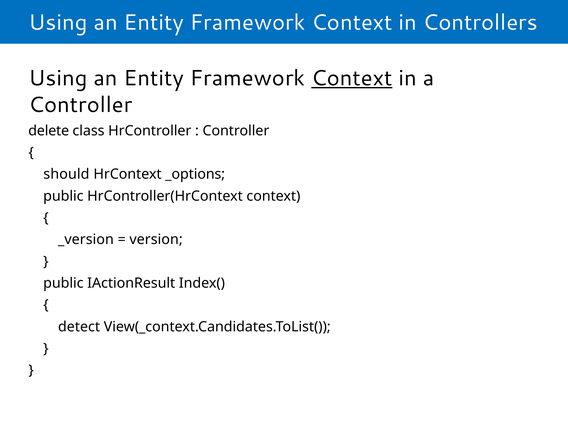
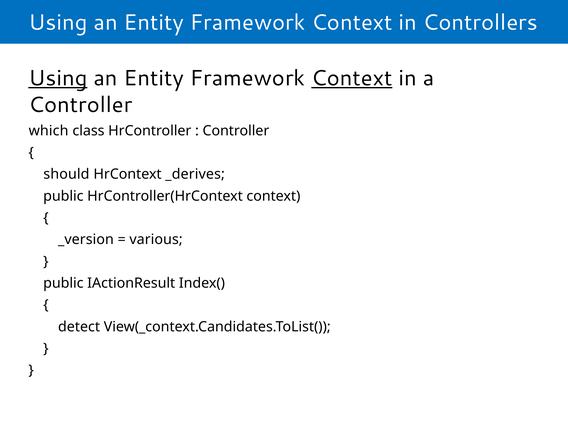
Using underline: none -> present (58, 78)
delete: delete -> which (49, 131)
_options: _options -> _derives (195, 174)
version: version -> various (156, 240)
